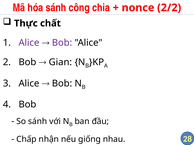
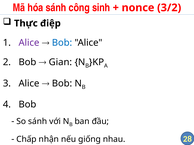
chia: chia -> sinh (101, 8)
2/2: 2/2 -> 3/2 (169, 8)
chất: chất -> điệp (50, 23)
Bob colour: purple -> blue (62, 43)
